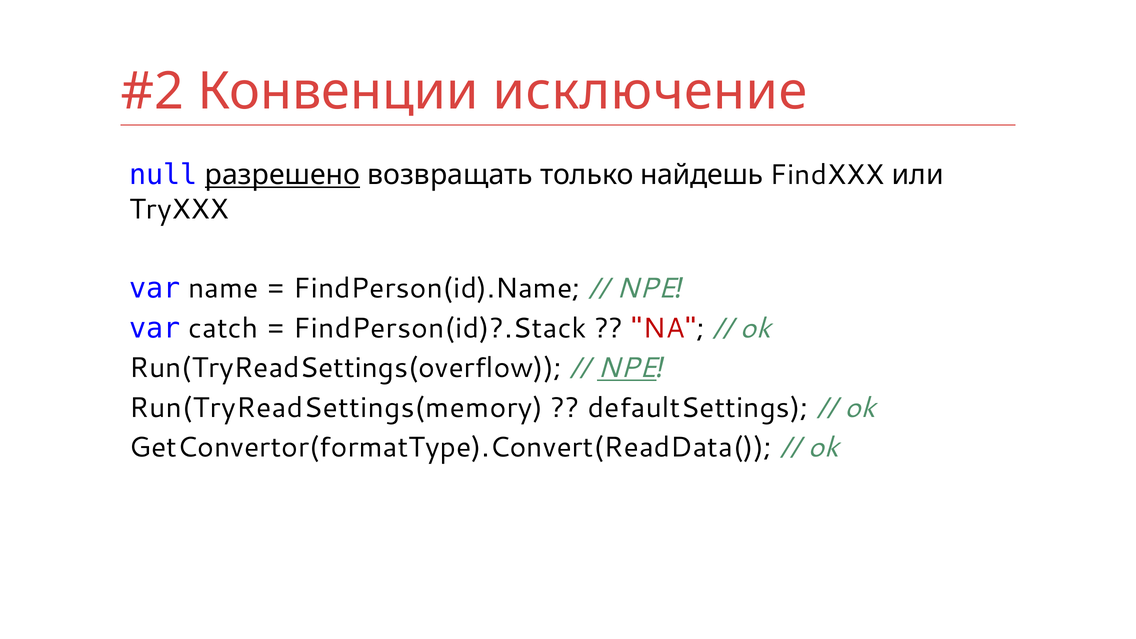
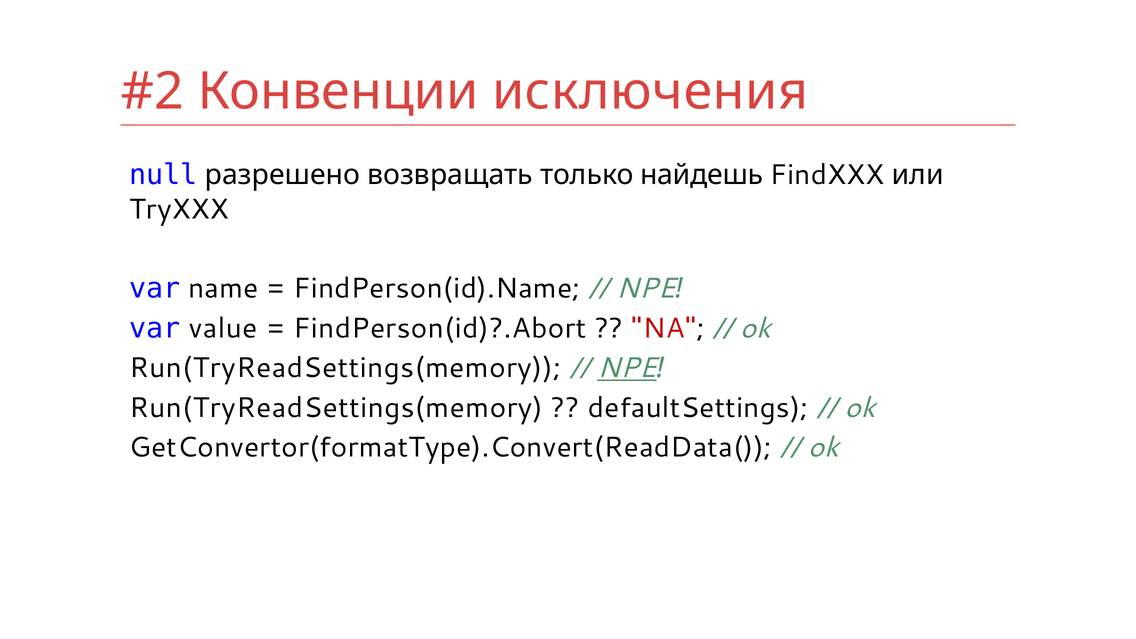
исключение: исключение -> исключения (650, 92)
разрешено underline: present -> none (282, 175)
catch: catch -> value (223, 328)
FindPerson(id)?.Stack: FindPerson(id)?.Stack -> FindPerson(id)?.Abort (440, 328)
Run(TryReadSettings(overflow: Run(TryReadSettings(overflow -> Run(TryReadSettings(memory (345, 368)
